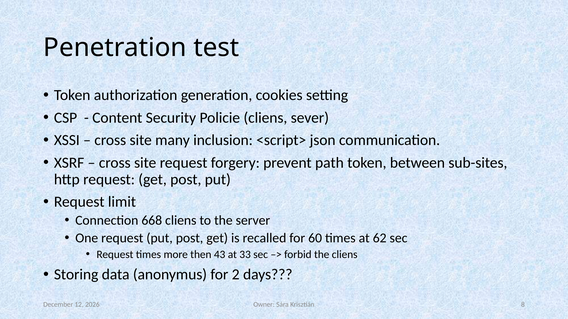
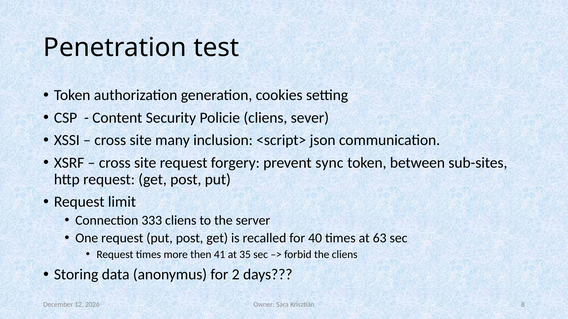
path: path -> sync (329, 163)
668: 668 -> 333 (152, 221)
60: 60 -> 40 (315, 238)
62: 62 -> 63 (380, 238)
43: 43 -> 41 (220, 255)
33: 33 -> 35 (245, 255)
